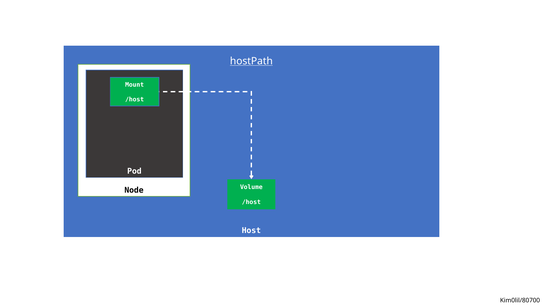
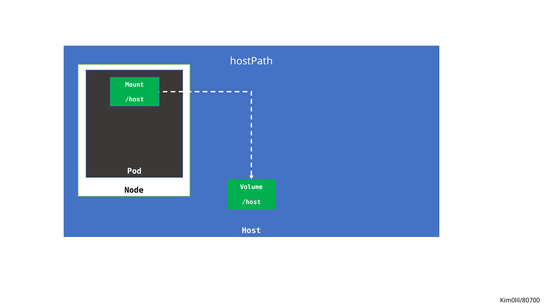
hostPath underline: present -> none (251, 61)
